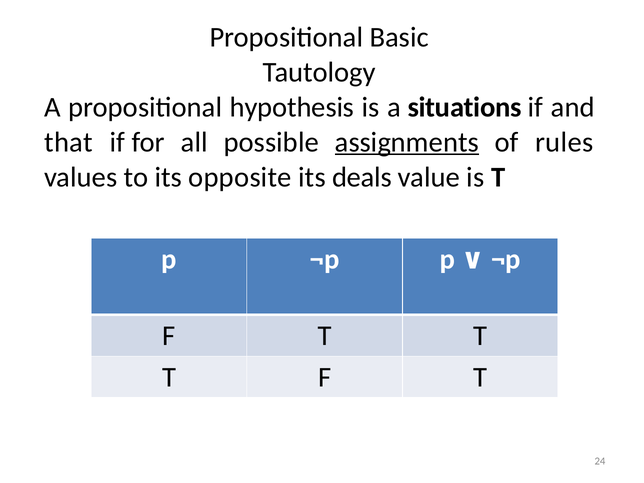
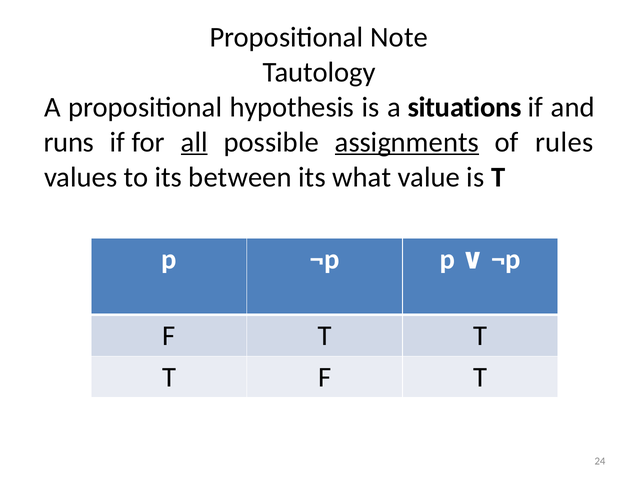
Basic: Basic -> Note (399, 37)
that: that -> runs (69, 142)
all underline: none -> present (194, 142)
opposite: opposite -> between (240, 177)
deals: deals -> what (362, 177)
